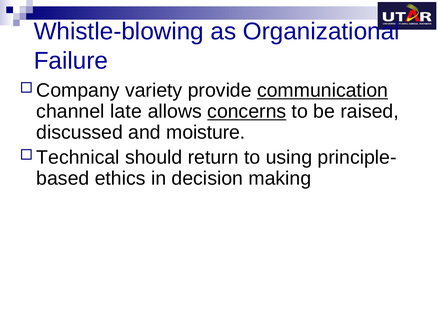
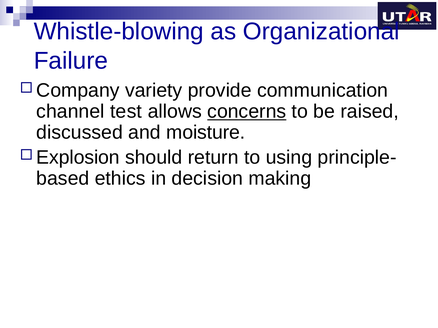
communication underline: present -> none (323, 91)
late: late -> test (126, 112)
Technical: Technical -> Explosion (78, 158)
